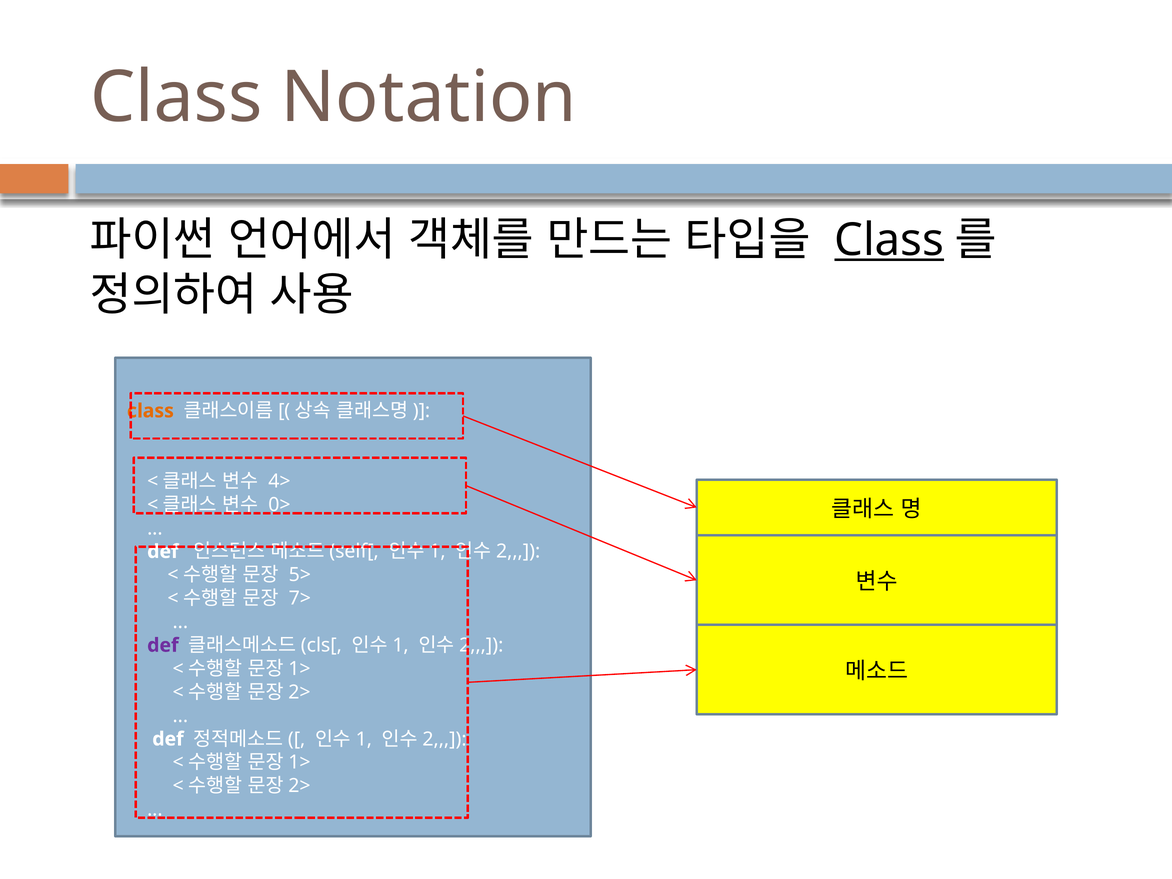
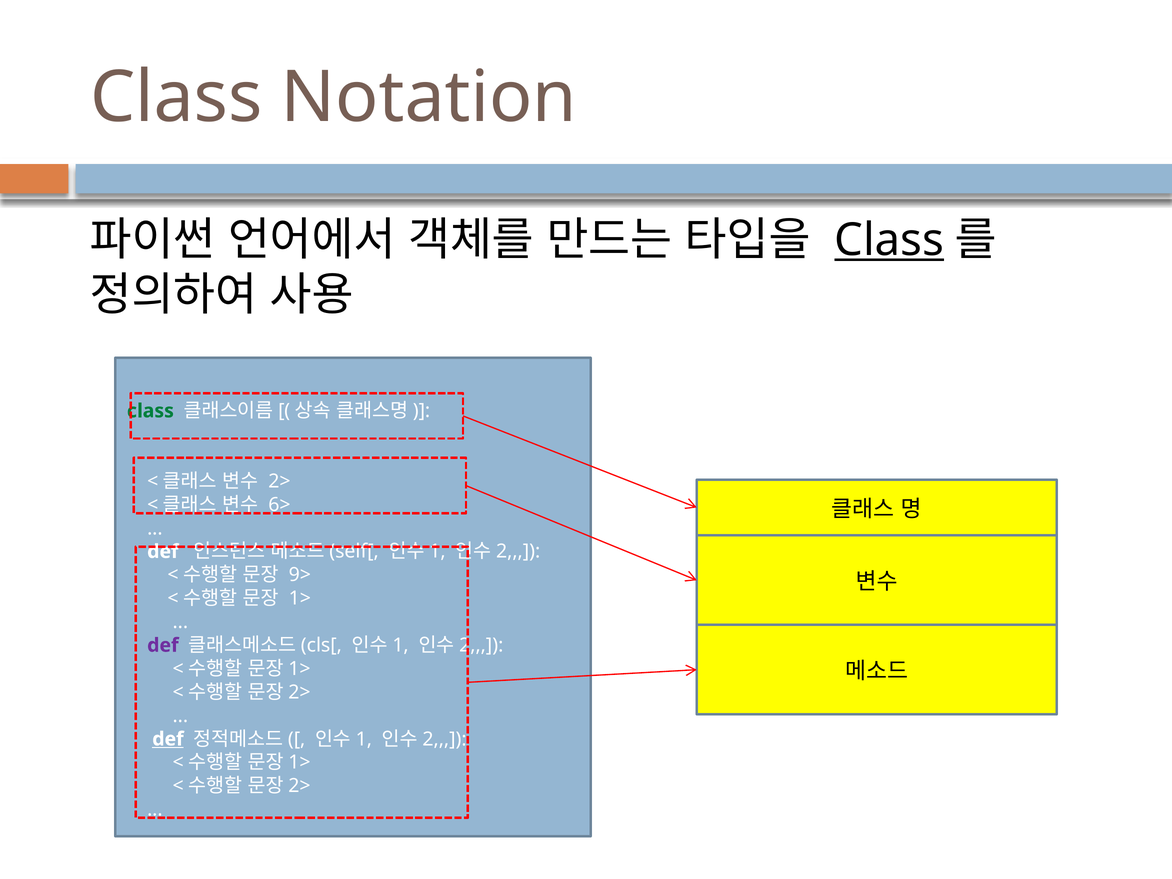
class colour: orange -> green (150, 411)
4>: 4> -> 2> (280, 481)
0>: 0> -> 6> (280, 505)
5>: 5> -> 9> (300, 575)
7>: 7> -> 1> (300, 598)
def underline: none -> present (168, 739)
